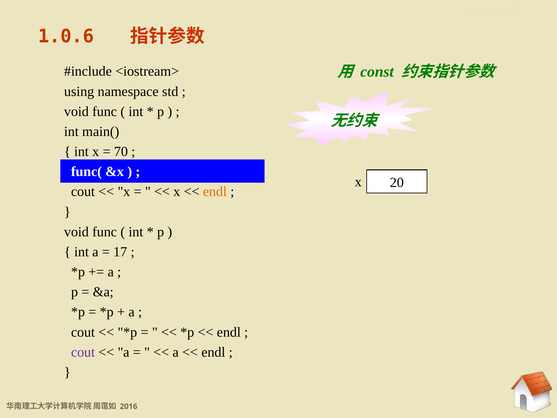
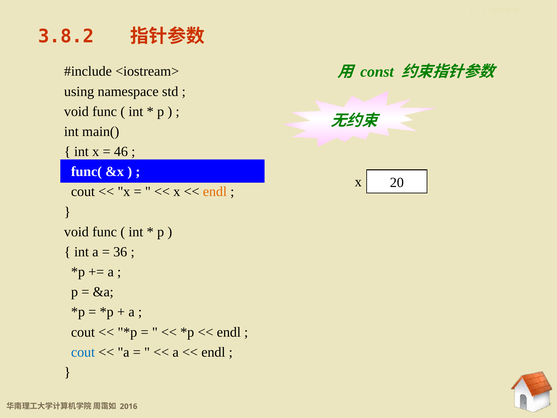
1.0.6: 1.0.6 -> 3.8.2 (66, 36)
70: 70 -> 46 (121, 151)
17: 17 -> 36 (120, 252)
cout colour: purple -> blue (83, 352)
